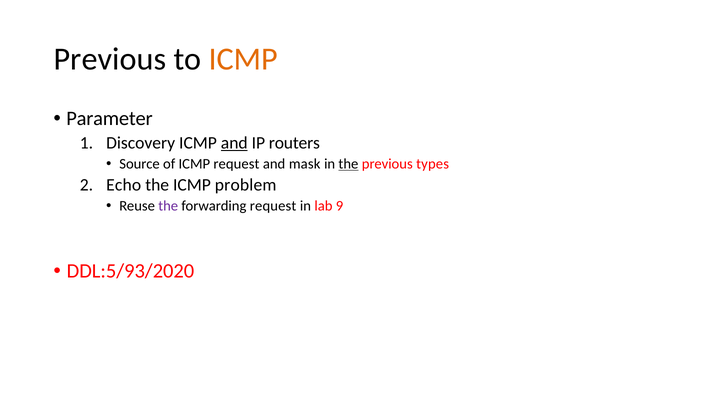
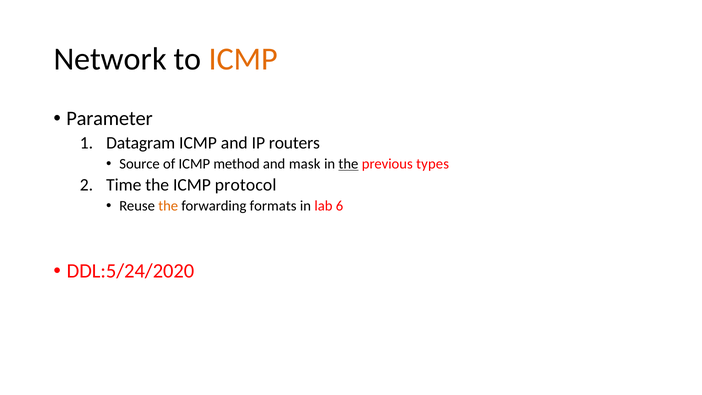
Previous: Previous -> Network (110, 59)
Discovery: Discovery -> Datagram (141, 143)
and underline: present -> none (234, 143)
ICMP request: request -> method (237, 164)
Echo: Echo -> Time (124, 185)
problem: problem -> protocol (246, 185)
the colour: purple -> orange (168, 206)
forwarding request: request -> formats (273, 206)
9: 9 -> 6 (339, 206)
DDL:5/93/2020: DDL:5/93/2020 -> DDL:5/24/2020 (130, 271)
